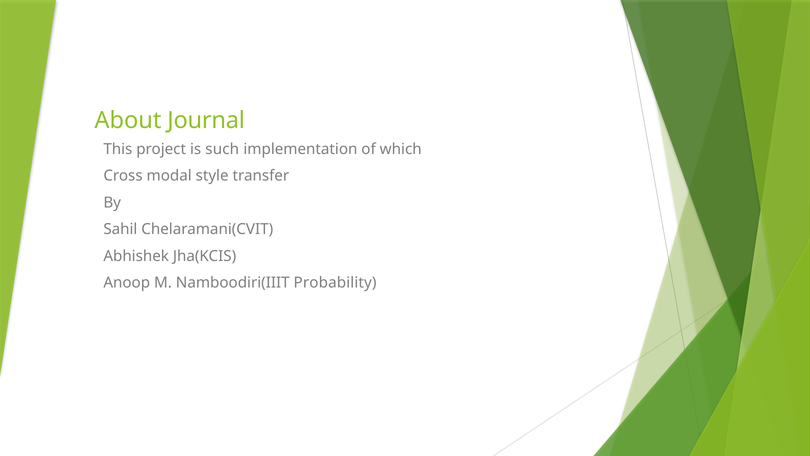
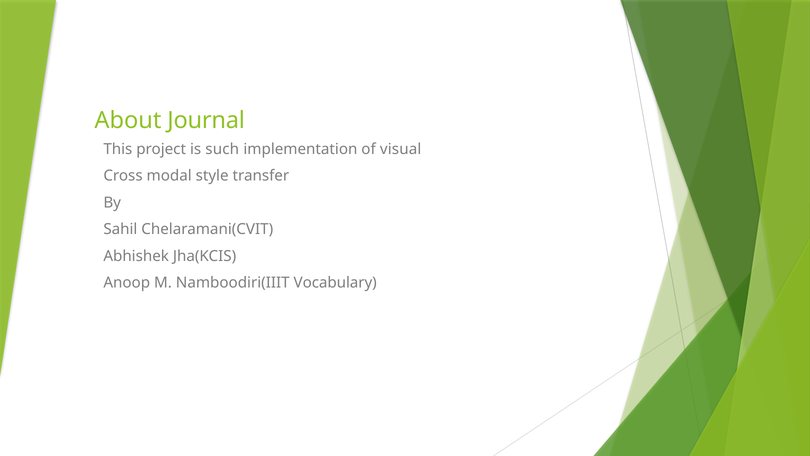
which: which -> visual (401, 149)
Probability: Probability -> Vocabulary (335, 282)
